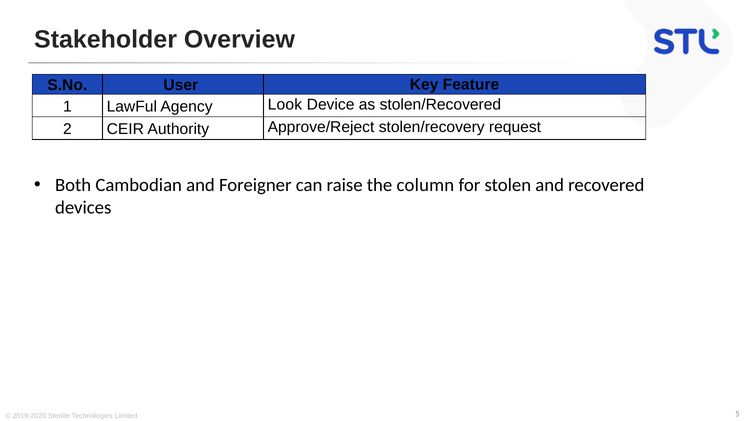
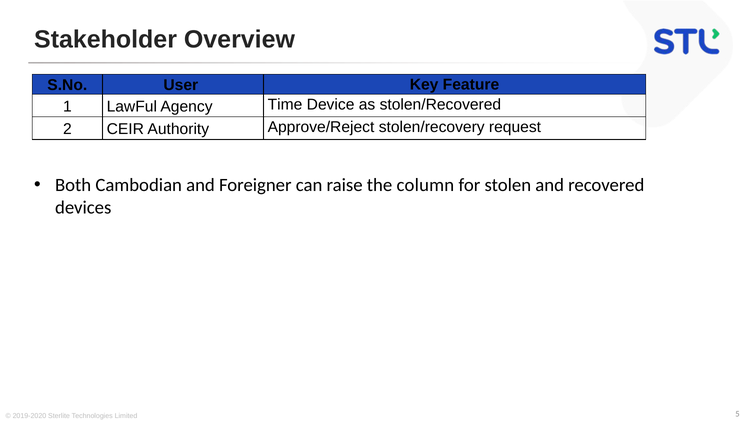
Look: Look -> Time (285, 105)
